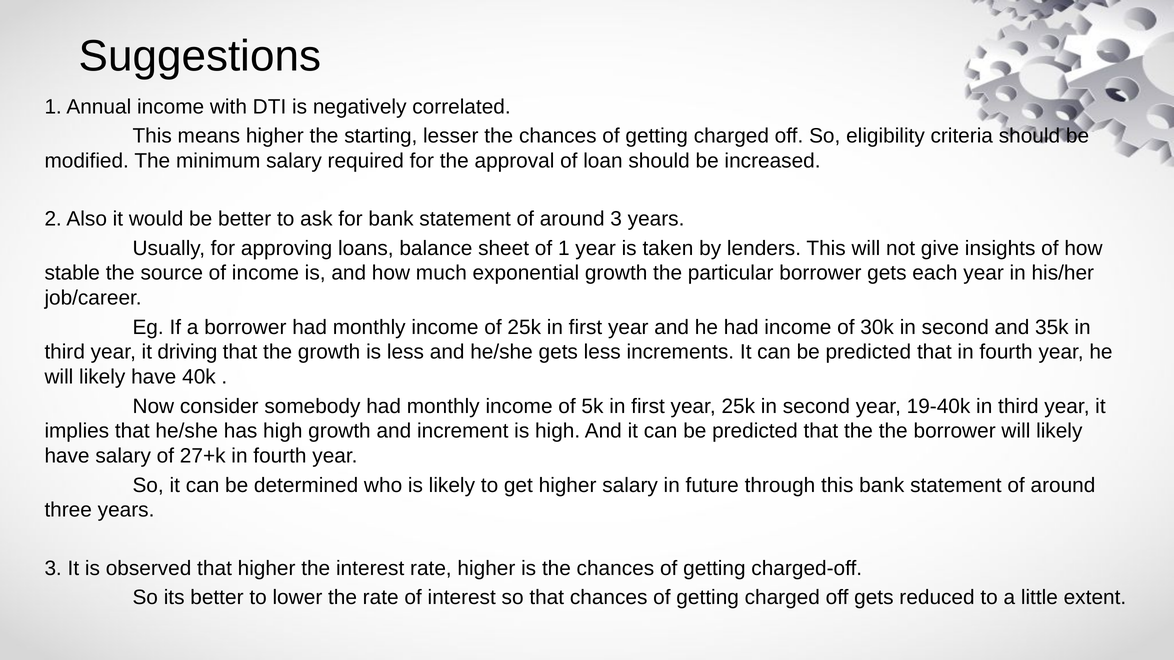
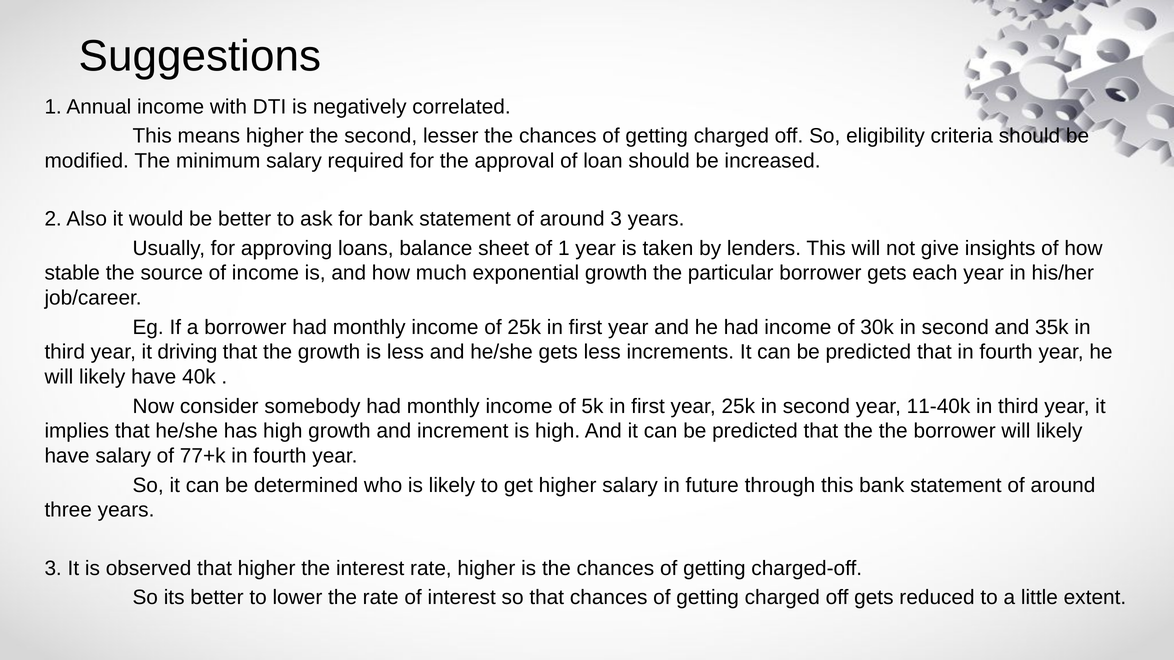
the starting: starting -> second (381, 136)
19-40k: 19-40k -> 11-40k (939, 406)
27+k: 27+k -> 77+k (203, 456)
